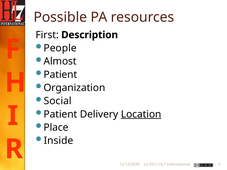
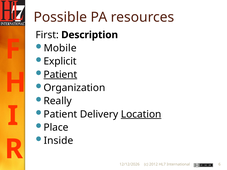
People: People -> Mobile (60, 48)
Almost: Almost -> Explicit (60, 61)
Patient underline: none -> present (60, 75)
Social: Social -> Really (58, 101)
